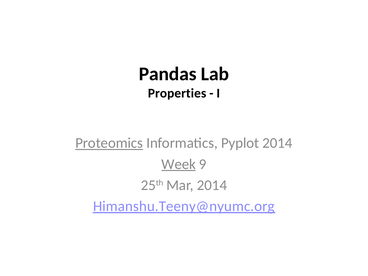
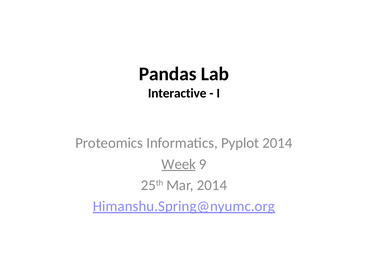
Properties: Properties -> Interactive (177, 93)
Proteomics underline: present -> none (109, 143)
Himanshu.Teeny@nyumc.org: Himanshu.Teeny@nyumc.org -> Himanshu.Spring@nyumc.org (184, 206)
